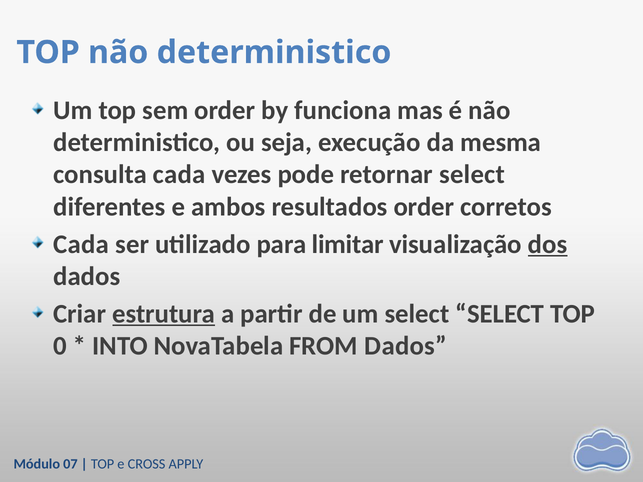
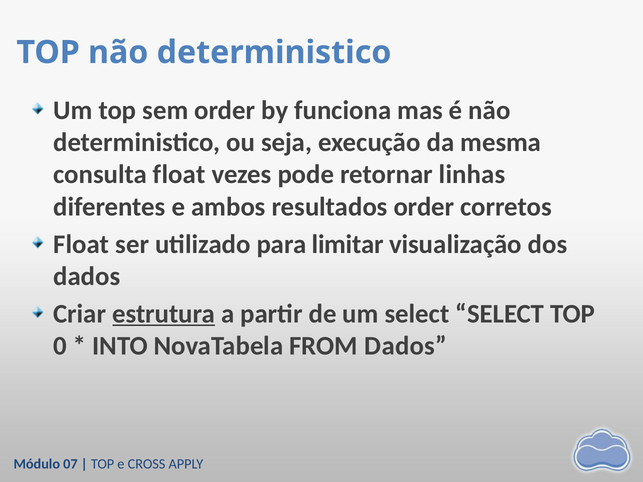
consulta cada: cada -> float (179, 175)
retornar select: select -> linhas (472, 175)
Cada: Cada -> Float (81, 244)
dos underline: present -> none (548, 244)
